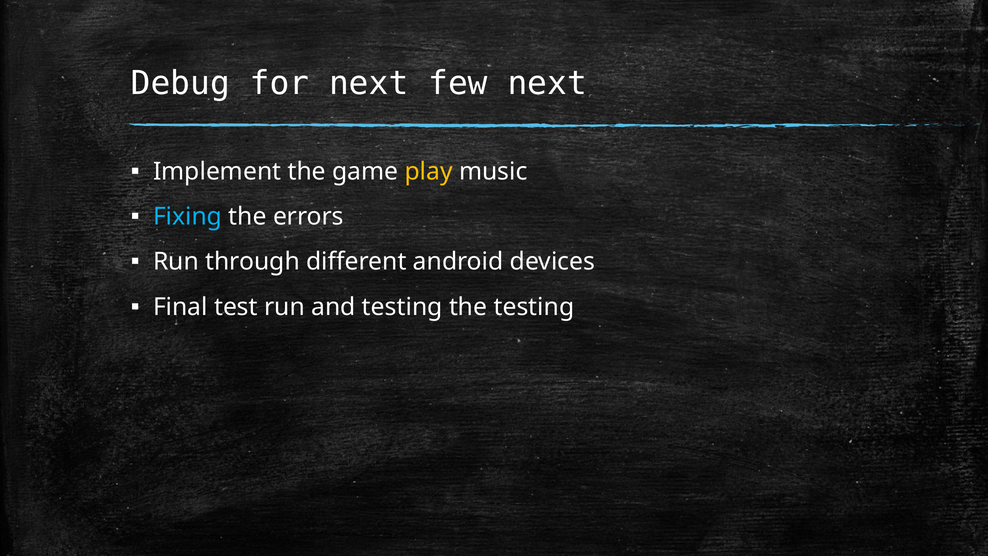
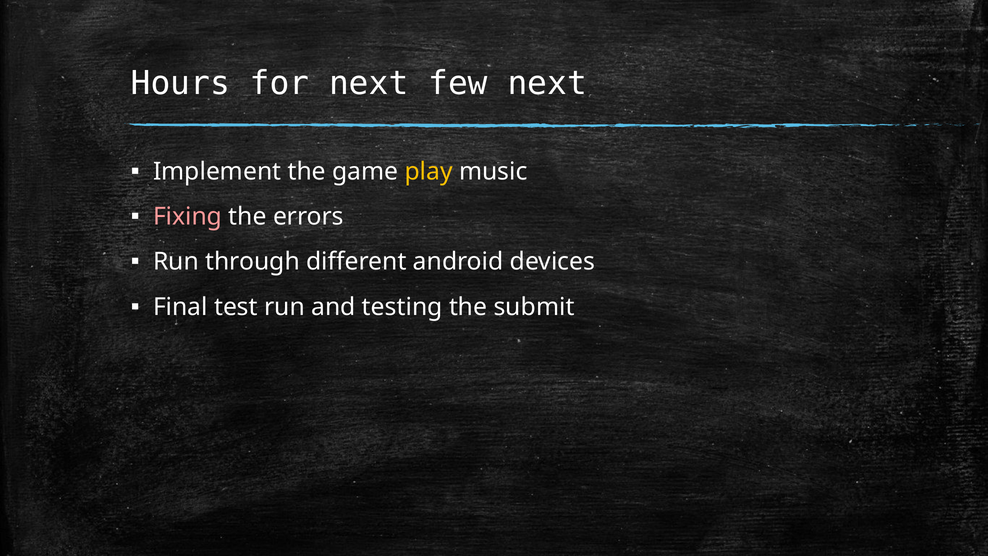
Debug: Debug -> Hours (180, 83)
Fixing colour: light blue -> pink (188, 217)
the testing: testing -> submit (534, 307)
